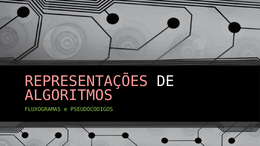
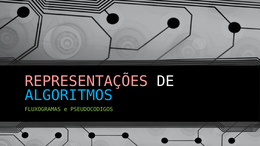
ALGORITMOS colour: pink -> light blue (69, 95)
